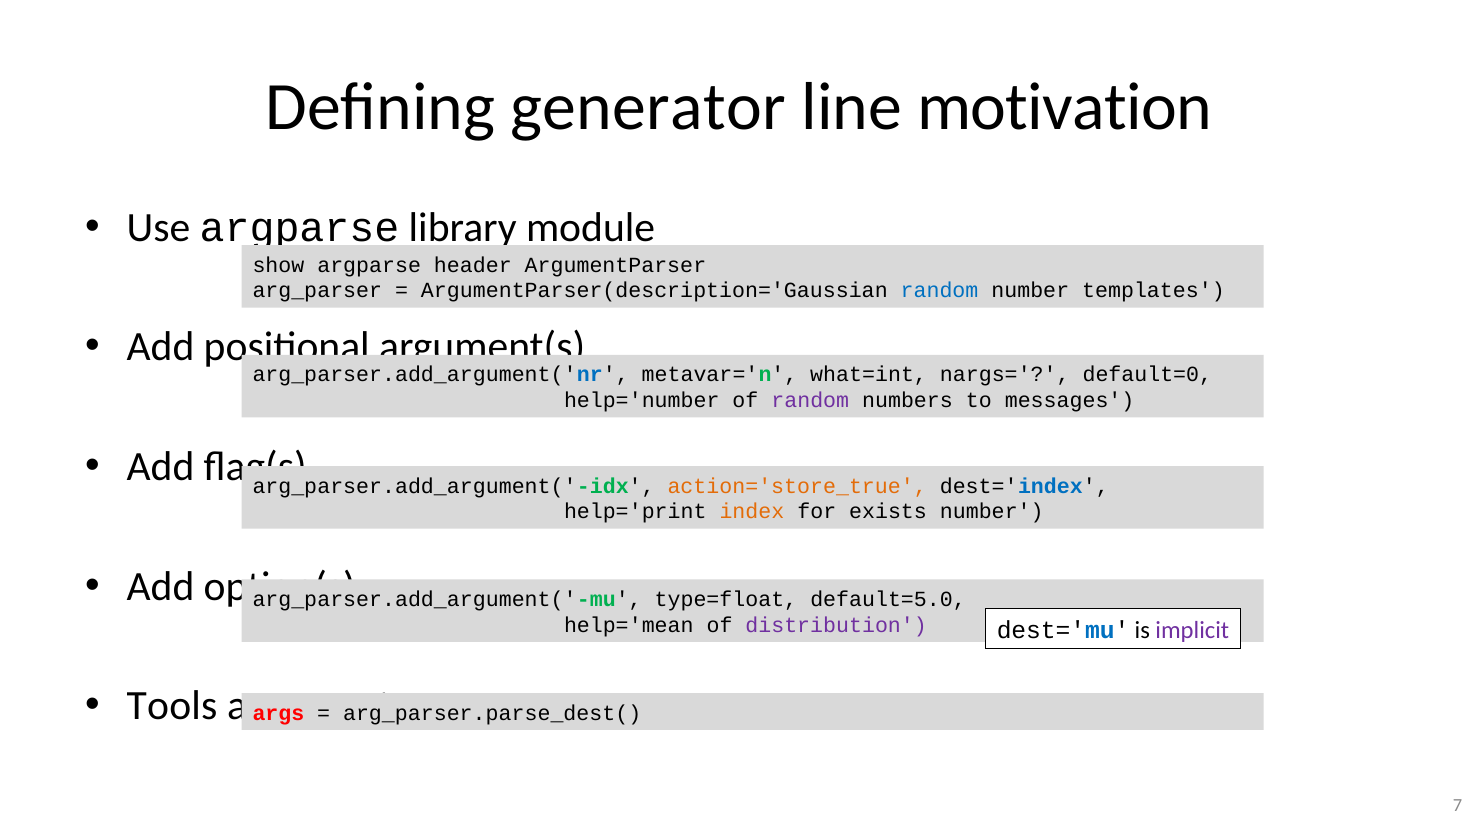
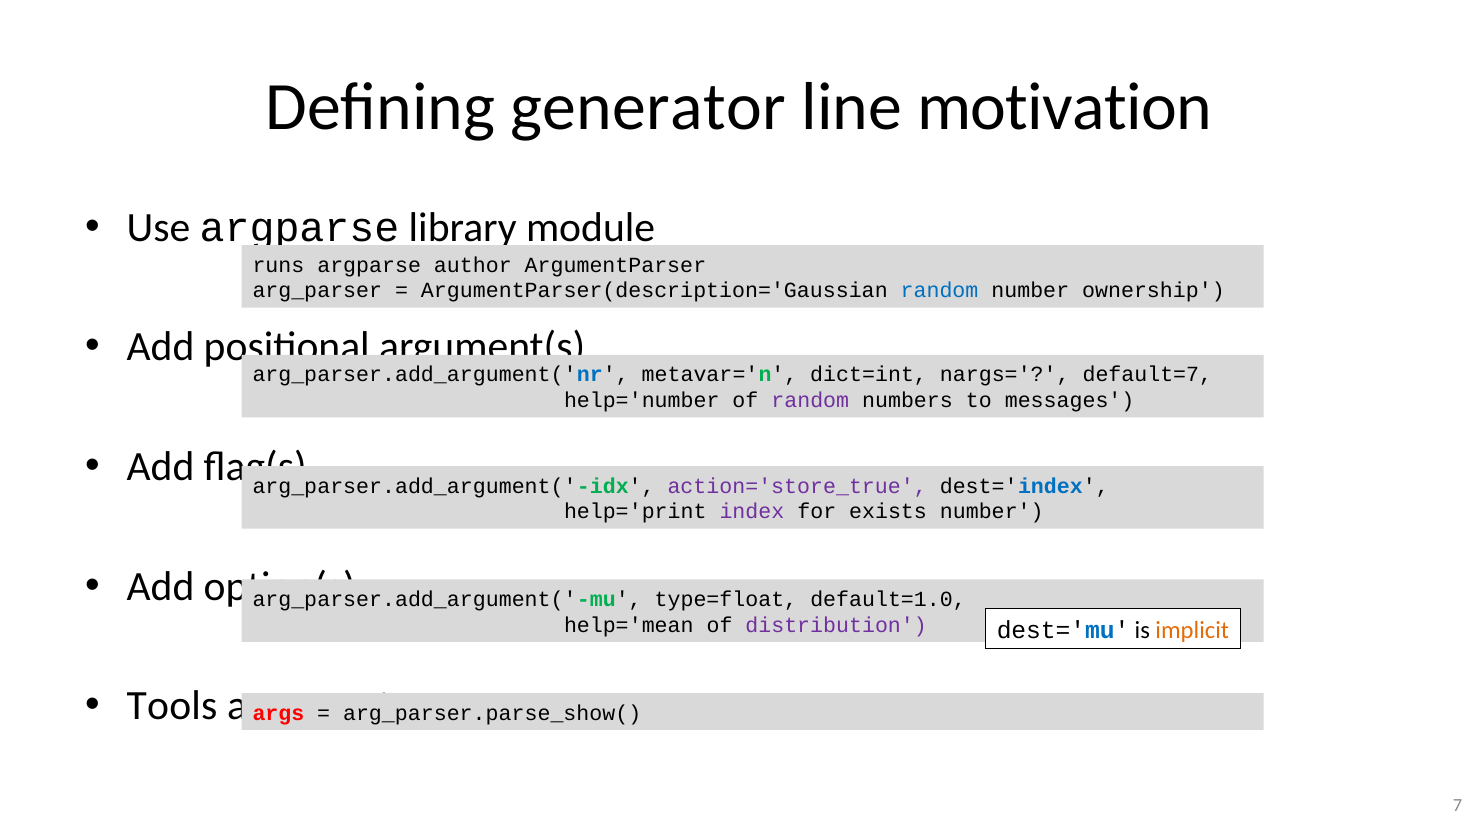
show: show -> runs (278, 265)
header: header -> author (473, 265)
templates: templates -> ownership (1153, 291)
what=int: what=int -> dict=int (869, 375)
default=0: default=0 -> default=7 (1147, 375)
action='store_true colour: orange -> purple (797, 486)
index colour: orange -> purple (752, 512)
default=5.0: default=5.0 -> default=1.0 (888, 599)
implicit colour: purple -> orange (1192, 630)
arg_parser.parse_dest(: arg_parser.parse_dest( -> arg_parser.parse_show( (492, 713)
